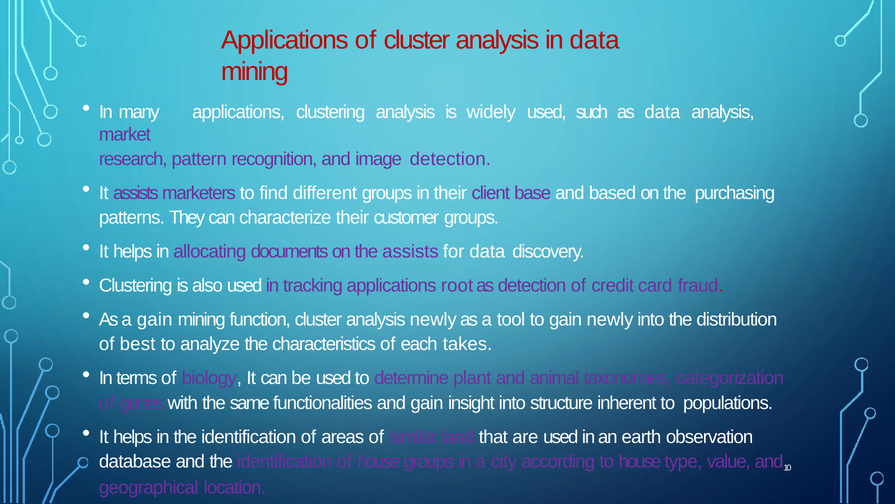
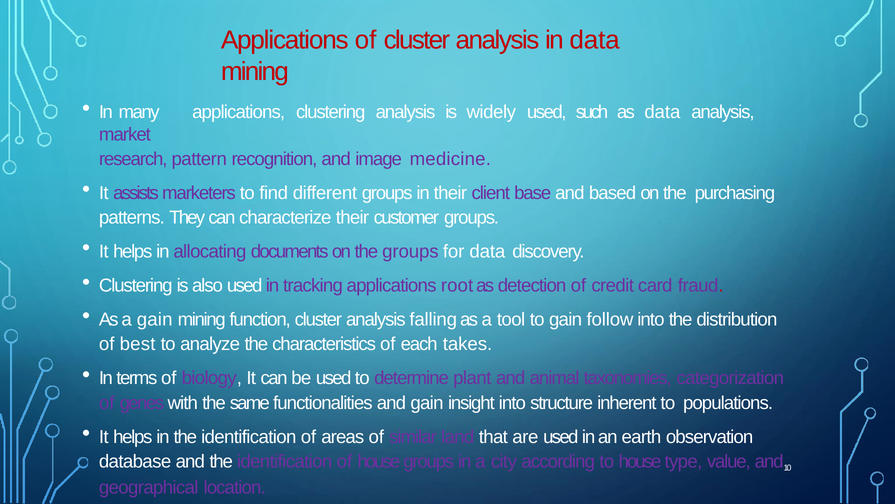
image detection: detection -> medicine (450, 159)
the assists: assists -> groups (410, 251)
analysis newly: newly -> falling (433, 319)
gain newly: newly -> follow (610, 319)
